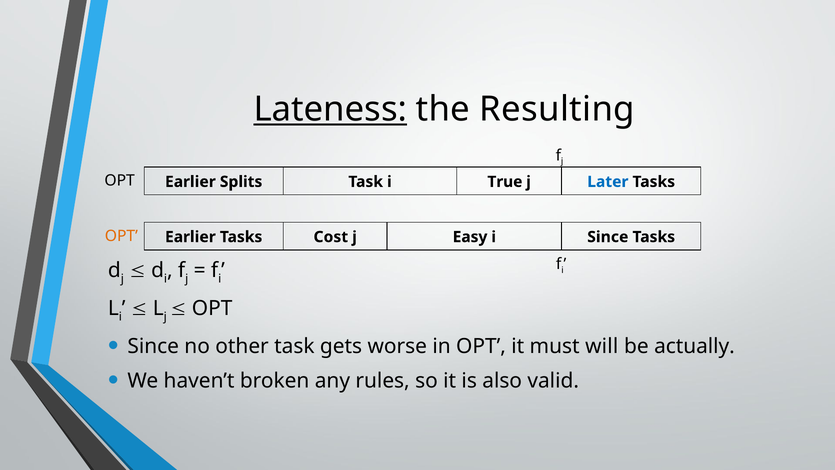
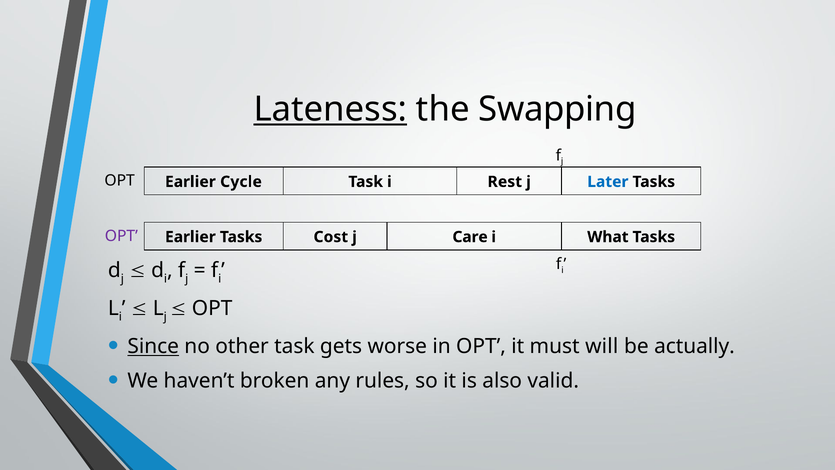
Resulting: Resulting -> Swapping (557, 109)
Splits: Splits -> Cycle (241, 182)
True: True -> Rest (505, 182)
OPT colour: orange -> purple (121, 236)
Easy: Easy -> Care (470, 237)
i Since: Since -> What (608, 237)
Since underline: none -> present (153, 346)
